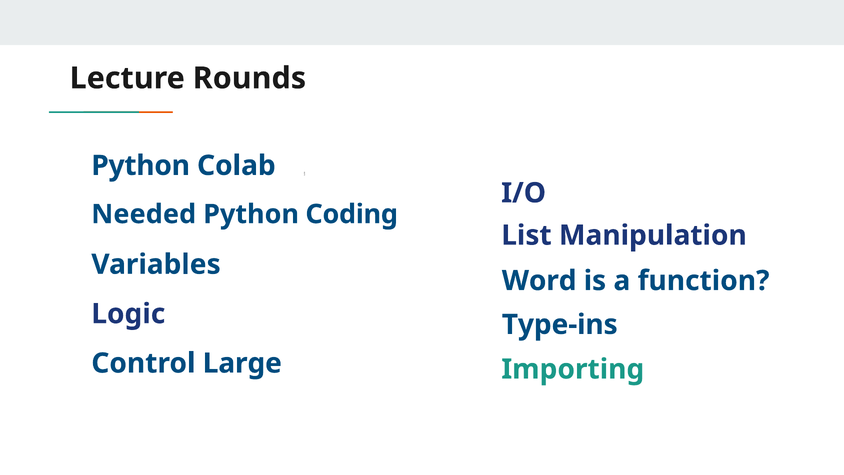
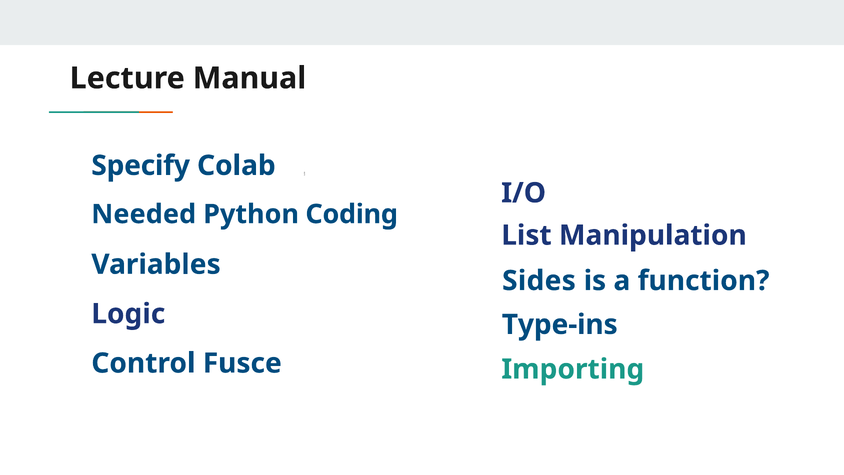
Rounds: Rounds -> Manual (249, 78)
Python: Python -> Specify (141, 166)
Word: Word -> Sides (539, 281)
Large: Large -> Fusce (242, 363)
